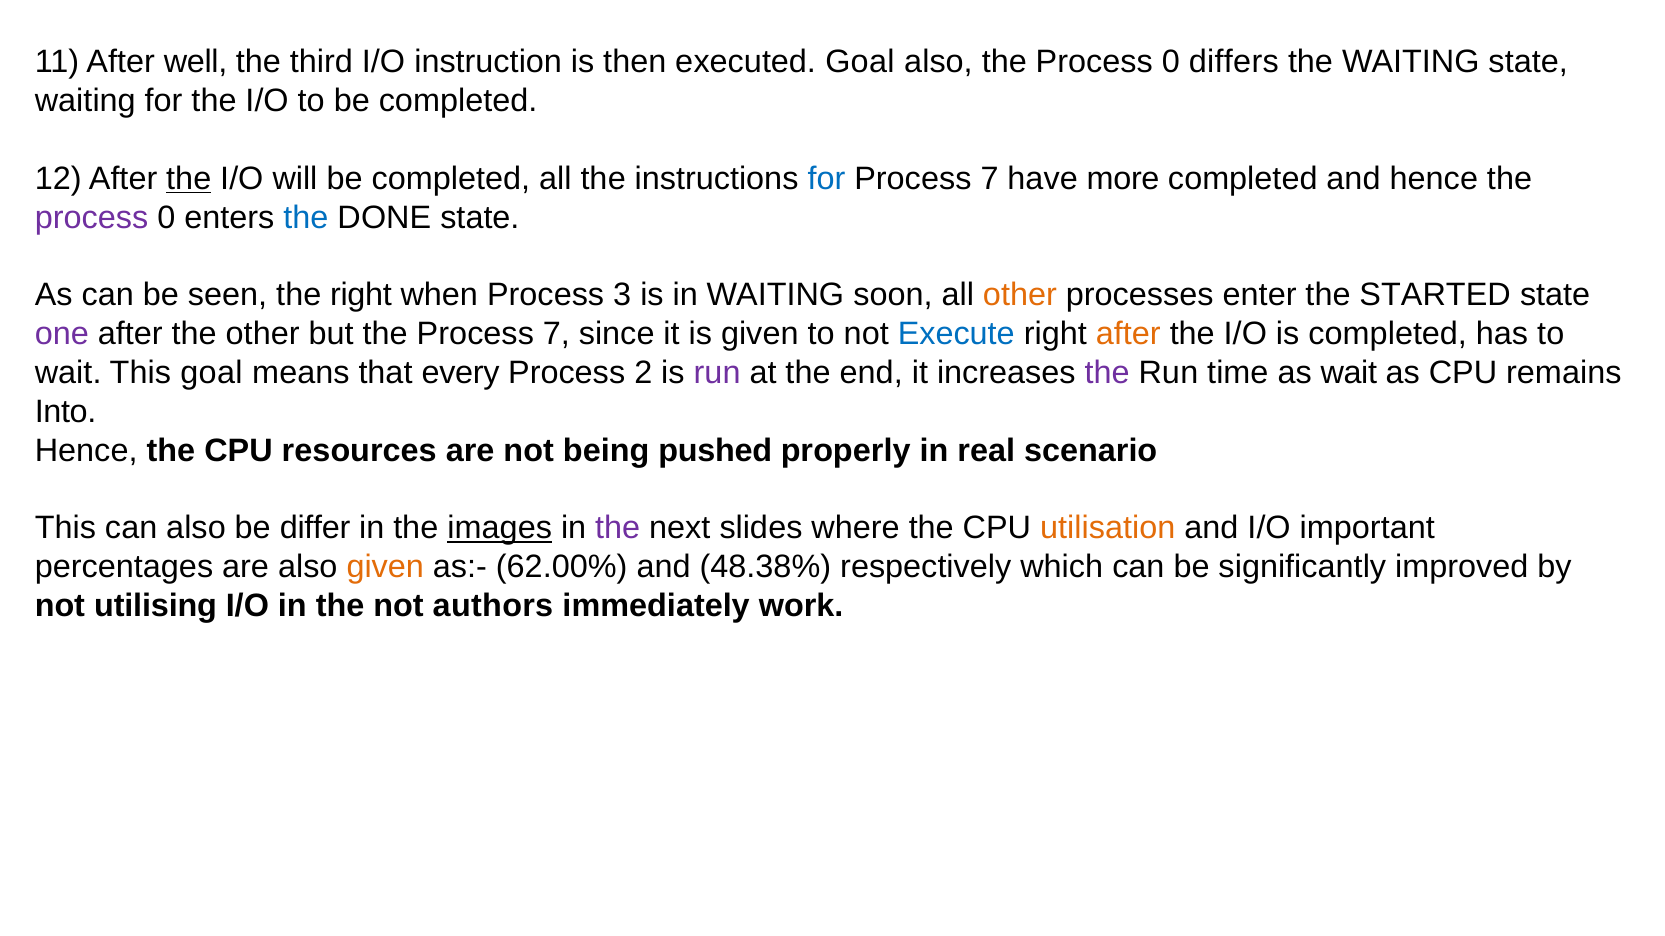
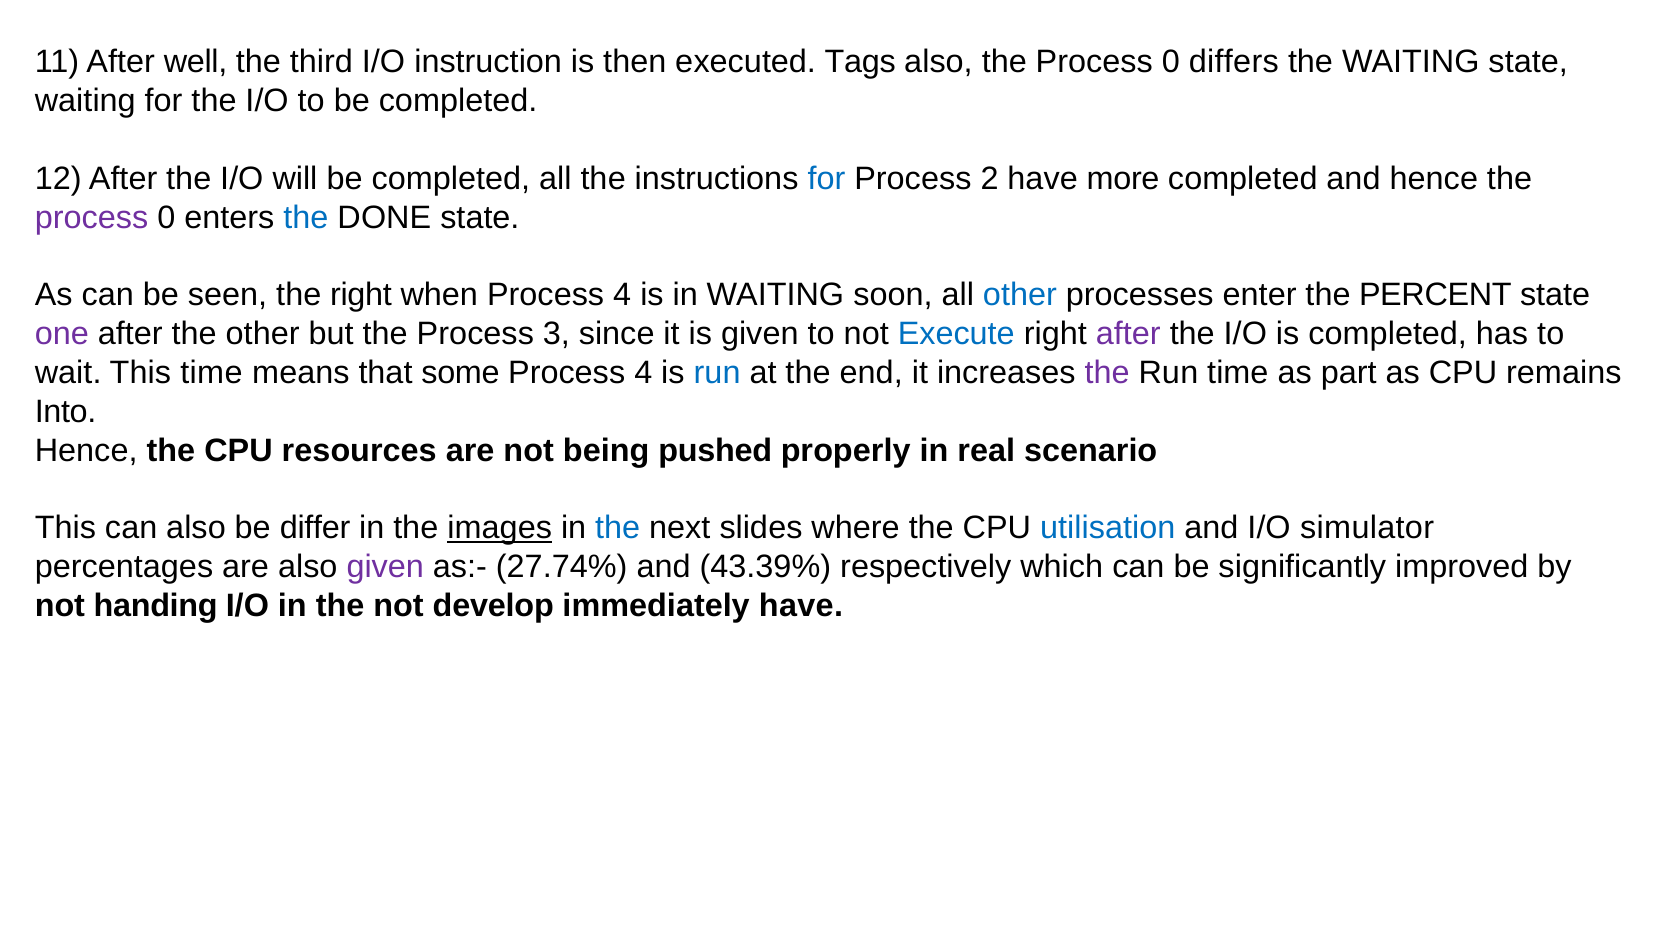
executed Goal: Goal -> Tags (860, 62)
the underline: present -> none (189, 179)
7: 7 -> 2 (990, 179)
when Process 3: 3 -> 4 (622, 295)
other colour: orange -> blue (1020, 295)
STARTED: STARTED -> PERCENT (1435, 295)
the Process 7: 7 -> 3 (556, 334)
after colour: orange -> purple (1128, 334)
This goal: goal -> time (211, 373)
every: every -> some (461, 373)
2: 2 -> 4 (643, 373)
run colour: purple -> blue (717, 373)
as wait: wait -> part (1349, 373)
the colour: purple -> blue (618, 529)
utilisation colour: orange -> blue (1108, 529)
important: important -> simulator (1367, 529)
given colour: orange -> purple (385, 567)
62.00%: 62.00% -> 27.74% (562, 567)
48.38%: 48.38% -> 43.39% (765, 567)
utilising: utilising -> handing (156, 606)
authors: authors -> develop (493, 606)
immediately work: work -> have (801, 606)
